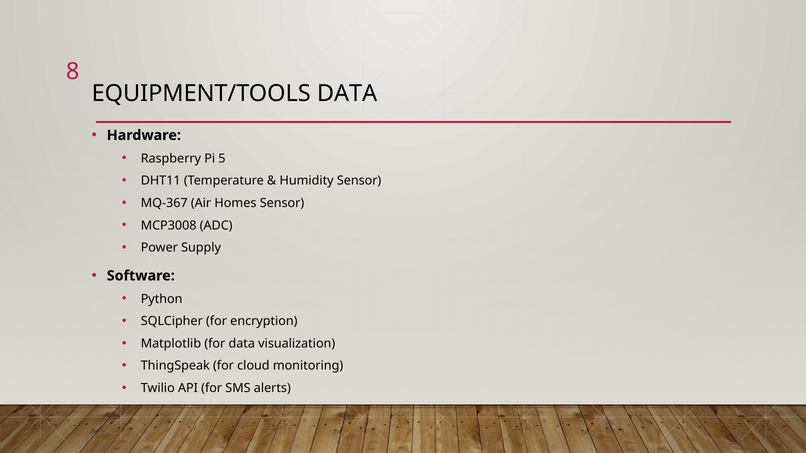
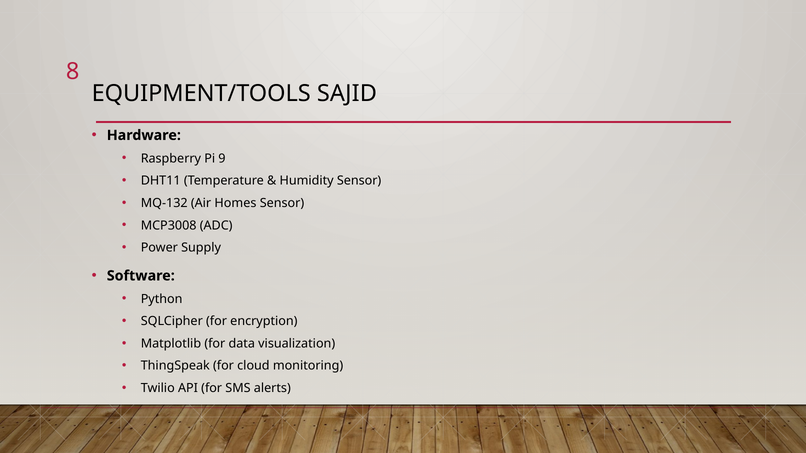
EQUIPMENT/TOOLS DATA: DATA -> SAJID (347, 94)
5: 5 -> 9 (222, 159)
MQ-367: MQ-367 -> MQ-132 (164, 203)
